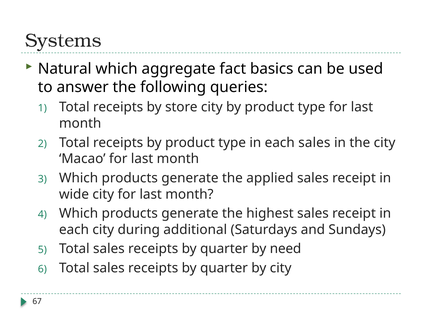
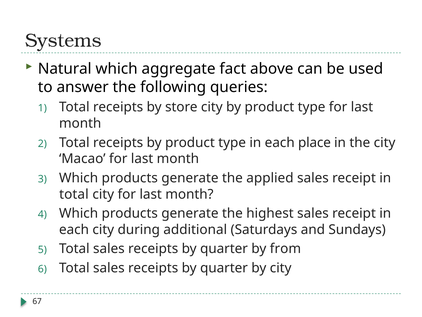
basics: basics -> above (272, 69)
each sales: sales -> place (314, 142)
wide: wide -> total (74, 194)
need: need -> from (285, 248)
